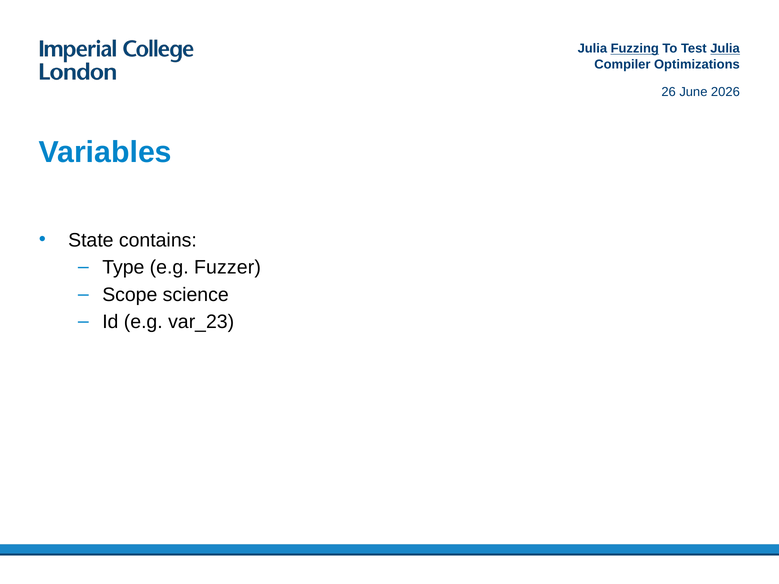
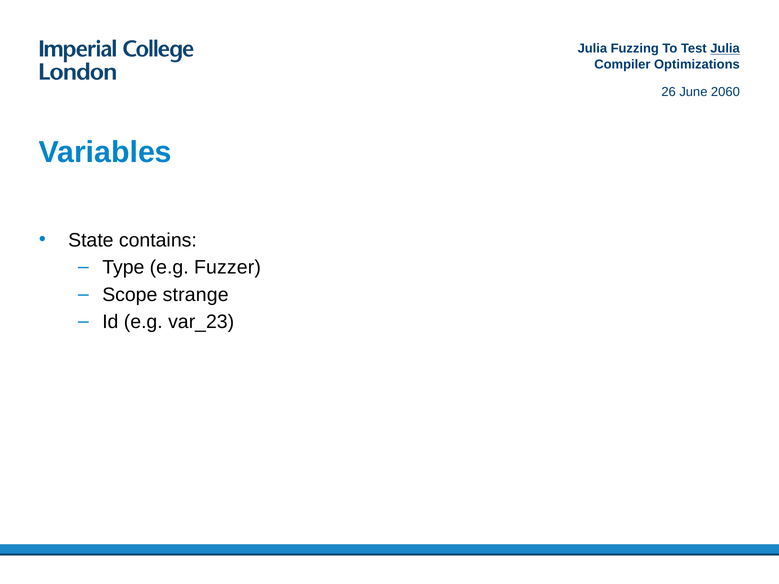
Fuzzing underline: present -> none (635, 49)
2026: 2026 -> 2060 (725, 92)
science: science -> strange (196, 295)
